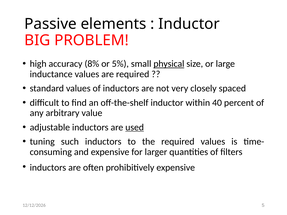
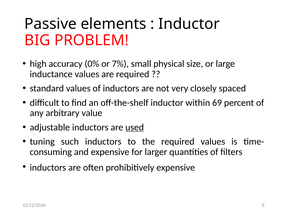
8%: 8% -> 0% (92, 64)
5%: 5% -> 7% (120, 64)
physical underline: present -> none (169, 64)
40: 40 -> 69 (217, 103)
